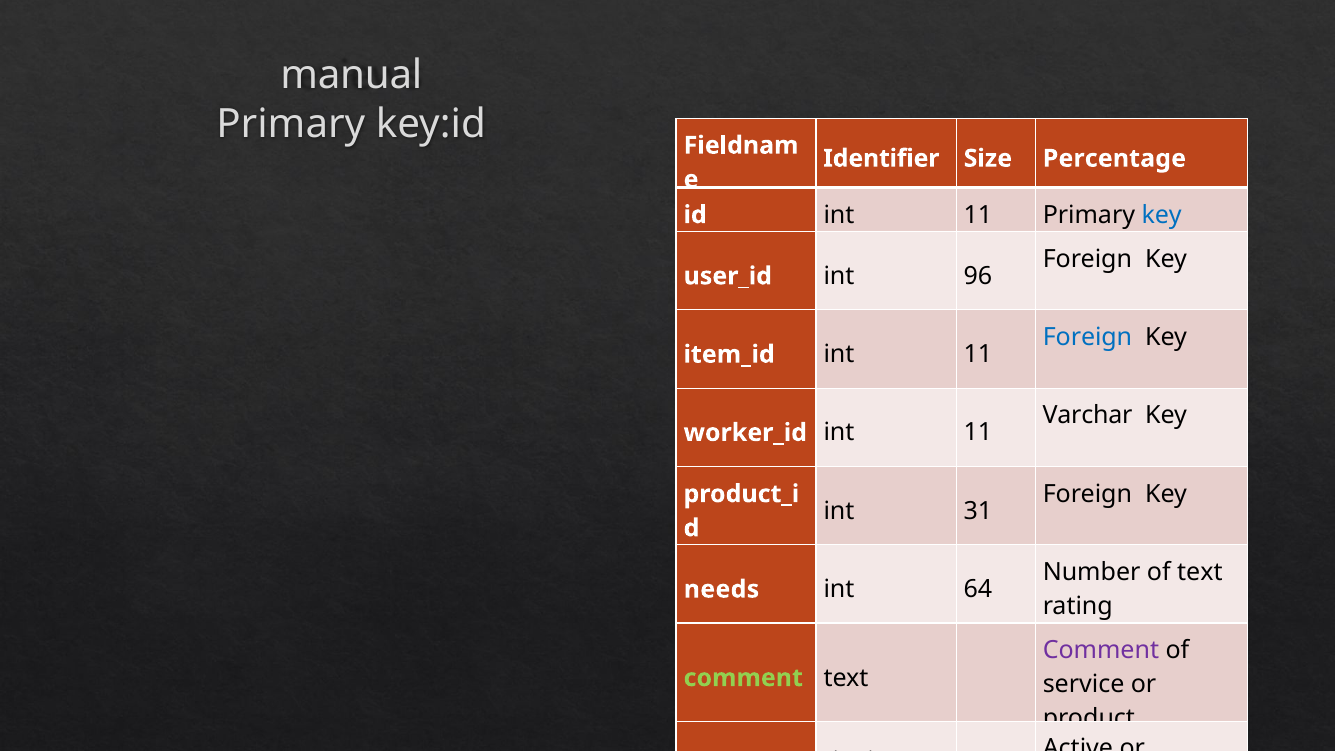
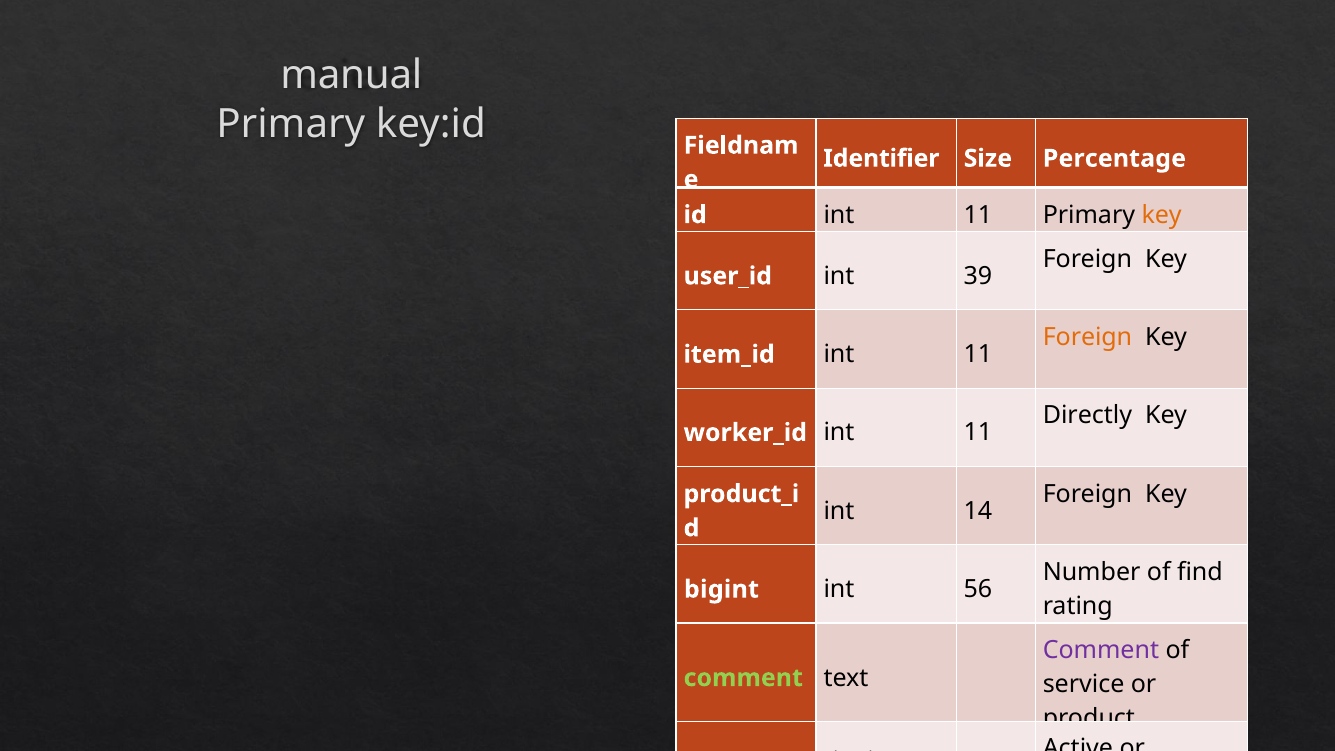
key colour: blue -> orange (1162, 215)
96: 96 -> 39 (978, 276)
Foreign colour: blue -> orange (1087, 337)
Varchar: Varchar -> Directly (1087, 416)
31: 31 -> 14 (978, 511)
of text: text -> find (1200, 572)
needs: needs -> bigint (721, 589)
64: 64 -> 56 (978, 589)
